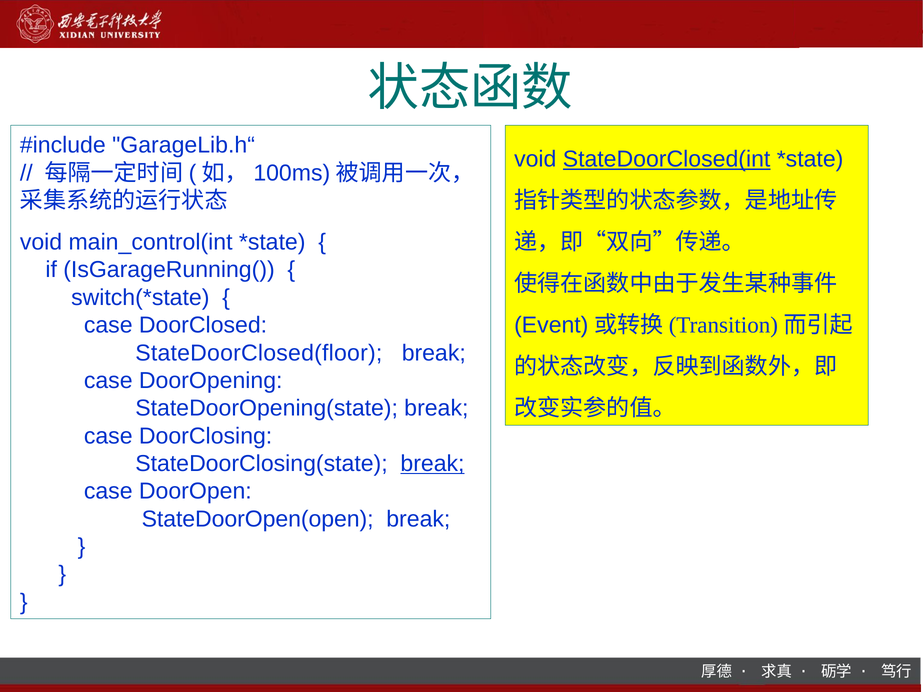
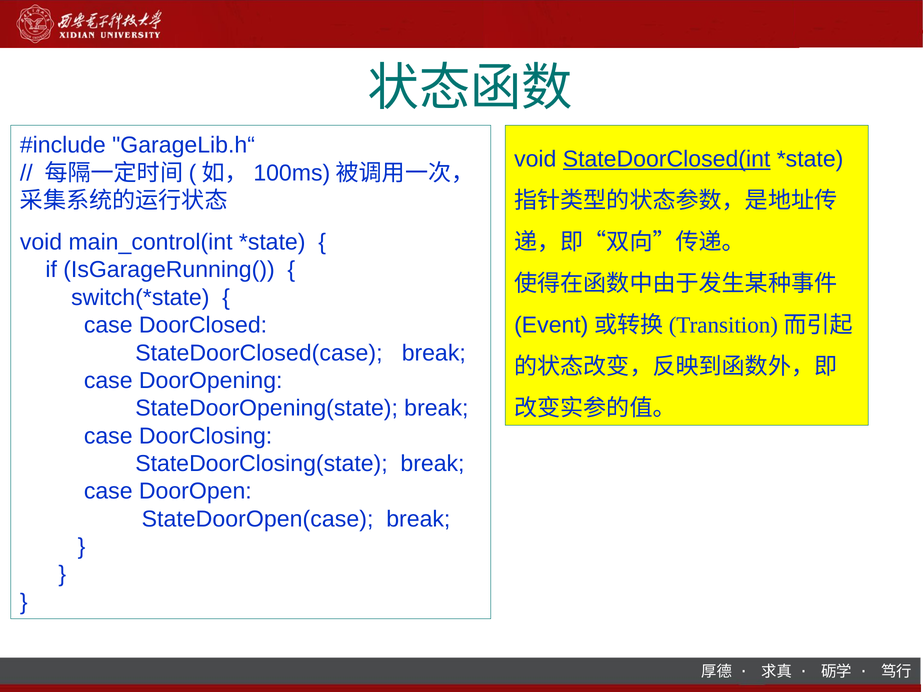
StateDoorClosed(floor: StateDoorClosed(floor -> StateDoorClosed(case (259, 353)
break underline: present -> none (432, 464)
StateDoorOpen(open: StateDoorOpen(open -> StateDoorOpen(case (258, 519)
